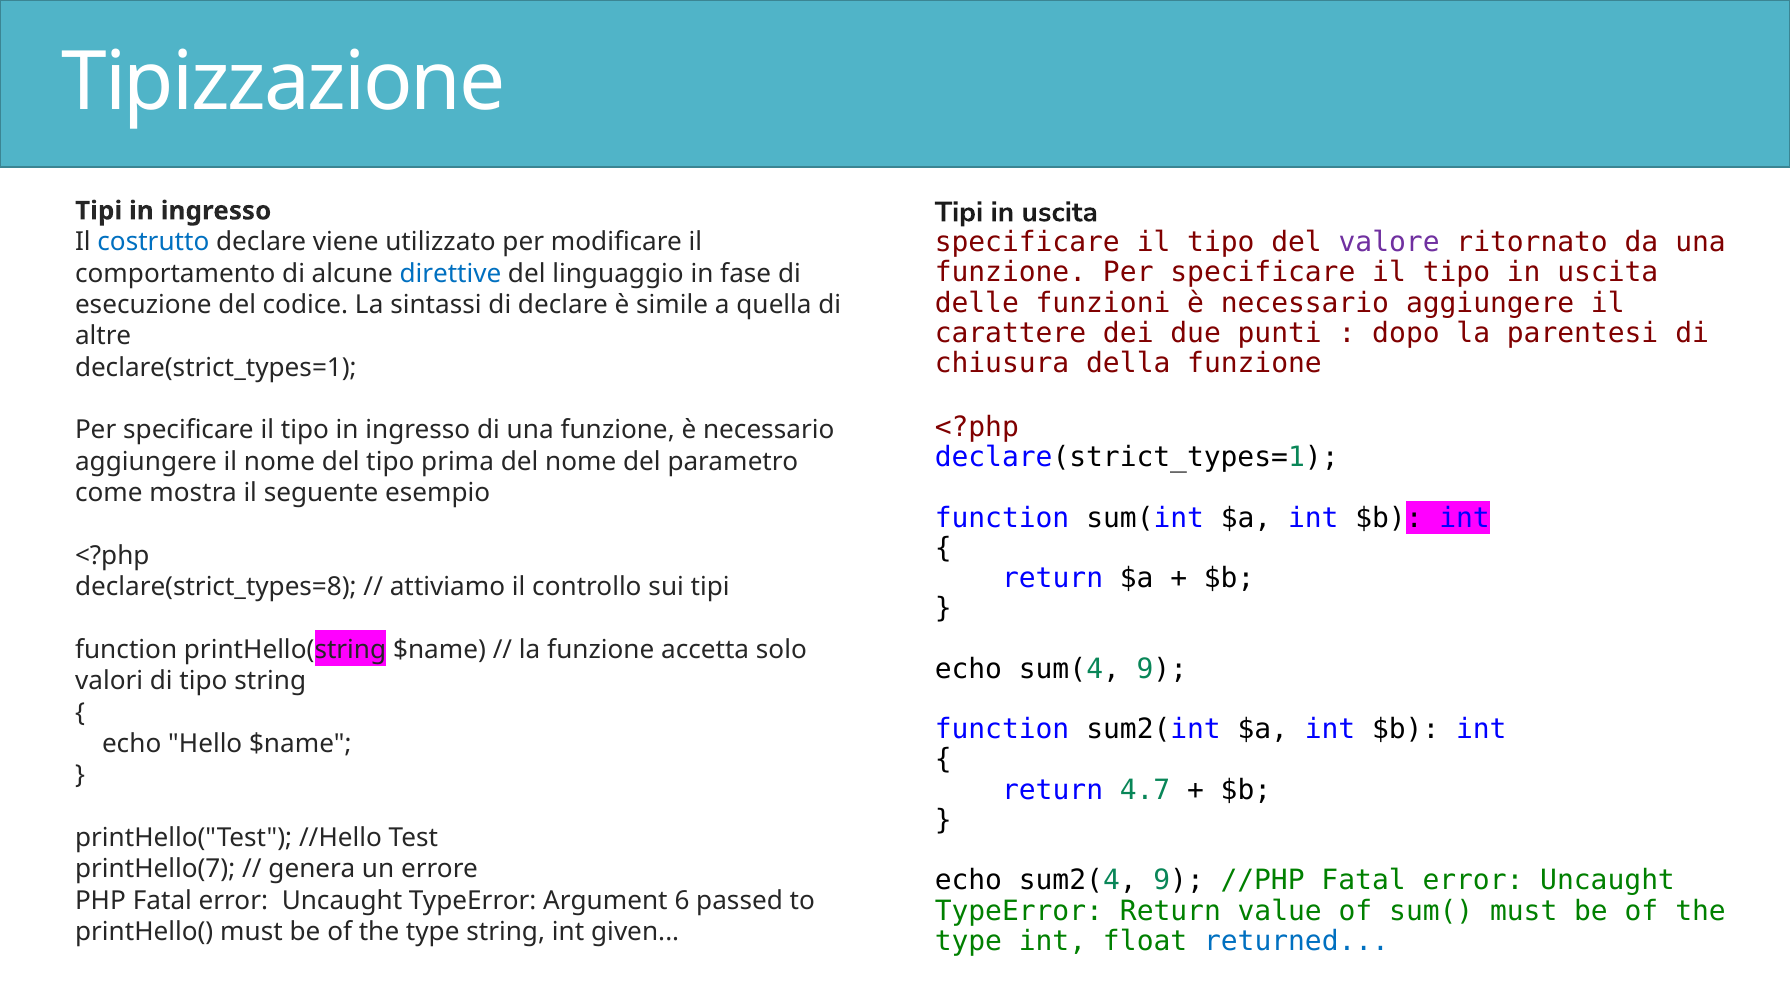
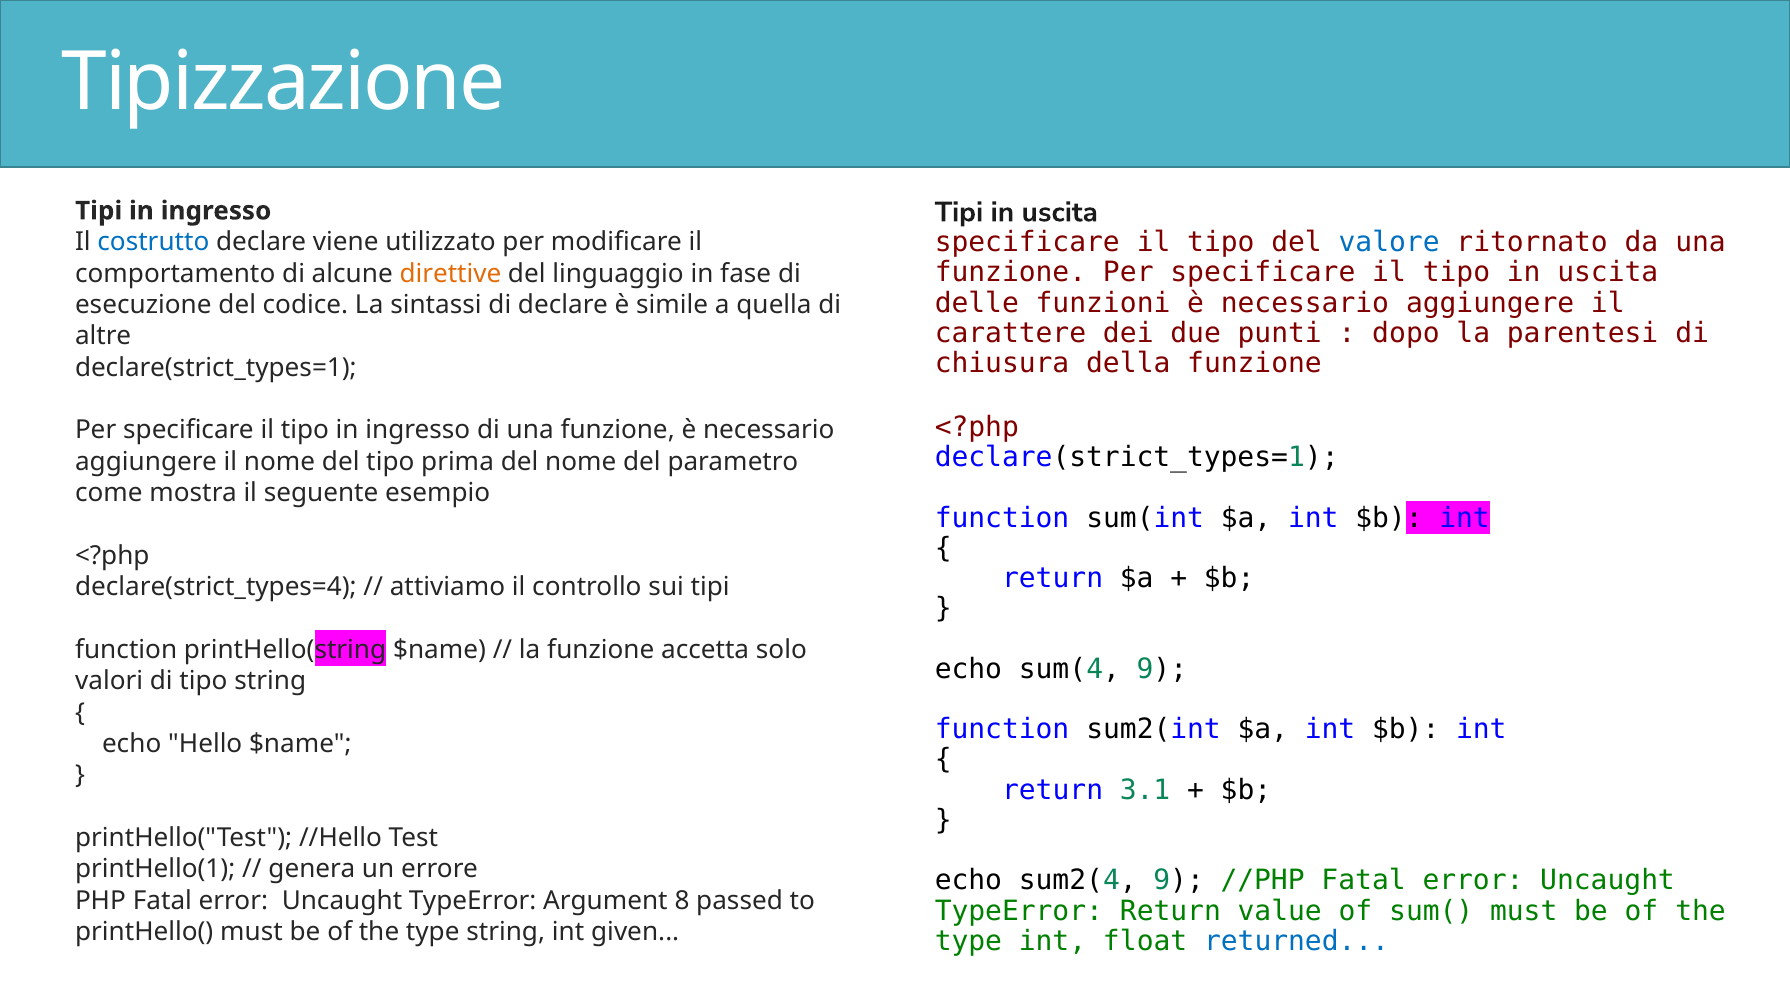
valore colour: purple -> blue (1389, 242)
direttive colour: blue -> orange (450, 274)
declare(strict_types=8: declare(strict_types=8 -> declare(strict_types=4 (216, 587)
4.7: 4.7 -> 3.1 (1145, 790)
printHello(7: printHello(7 -> printHello(1 (155, 869)
6: 6 -> 8 (682, 900)
